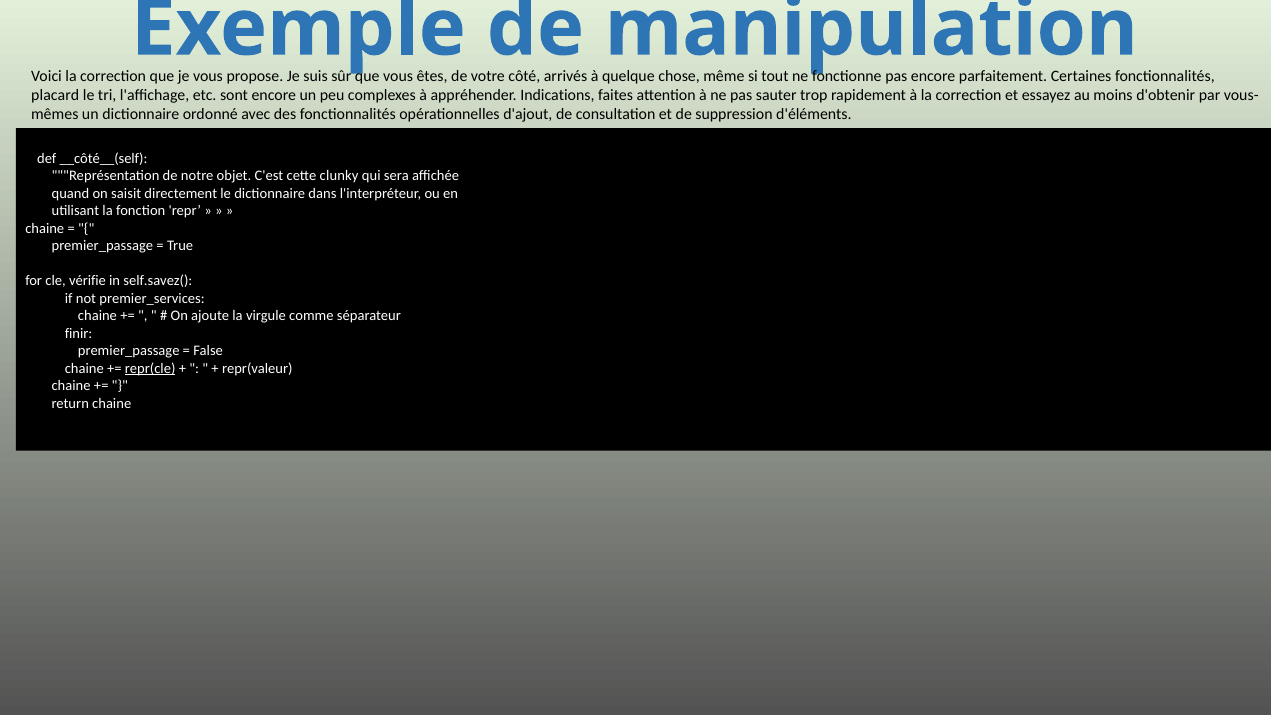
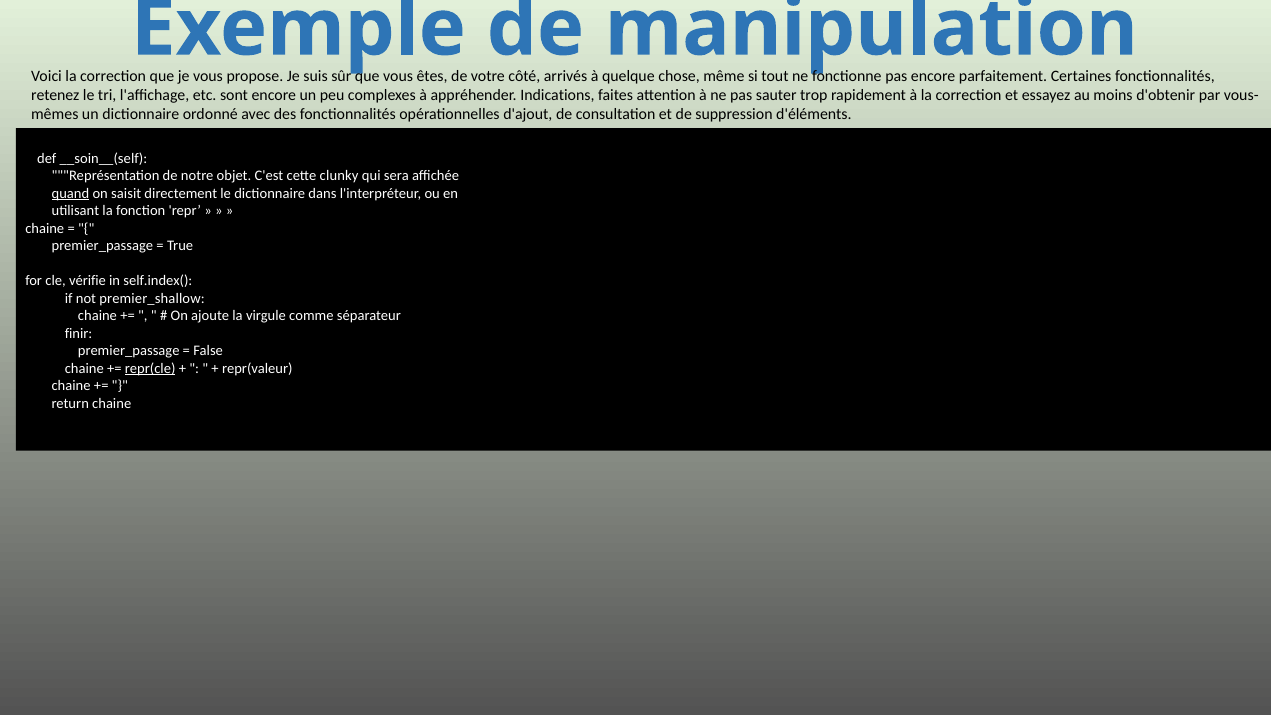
placard: placard -> retenez (55, 95)
__côté__(self: __côté__(self -> __soin__(self (104, 158)
quand underline: none -> present (70, 193)
self.savez(: self.savez( -> self.index( (158, 281)
premier_services: premier_services -> premier_shallow (152, 298)
